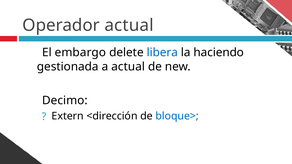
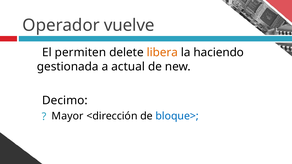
Operador actual: actual -> vuelve (129, 25)
embargo: embargo -> permiten (80, 53)
libera colour: blue -> orange (162, 53)
Extern: Extern -> Mayor (68, 116)
